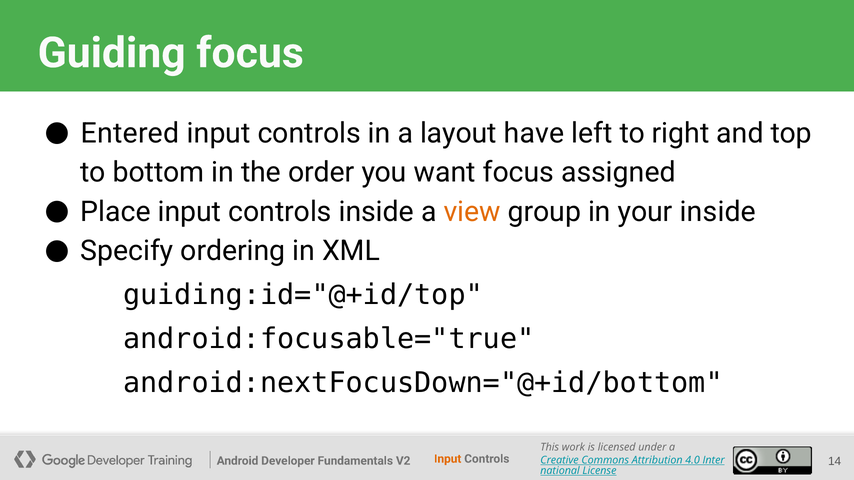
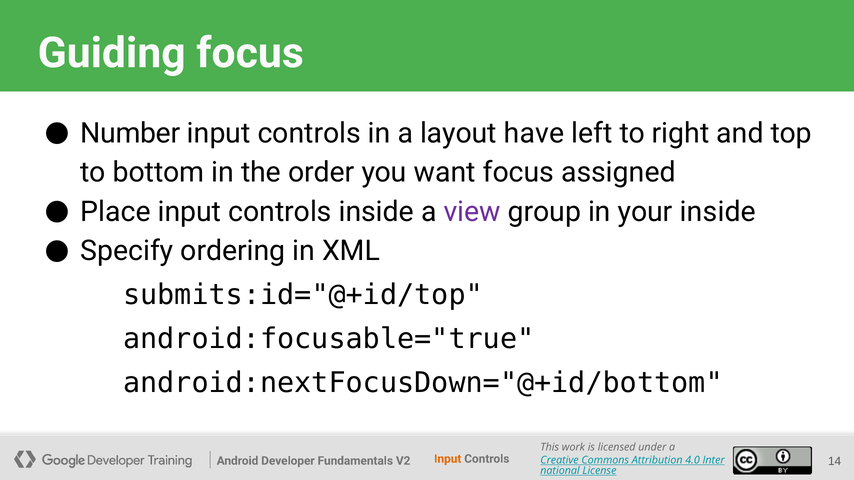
Entered: Entered -> Number (130, 133)
view colour: orange -> purple (472, 212)
guiding:id="@+id/top: guiding:id="@+id/top -> submits:id="@+id/top (303, 295)
